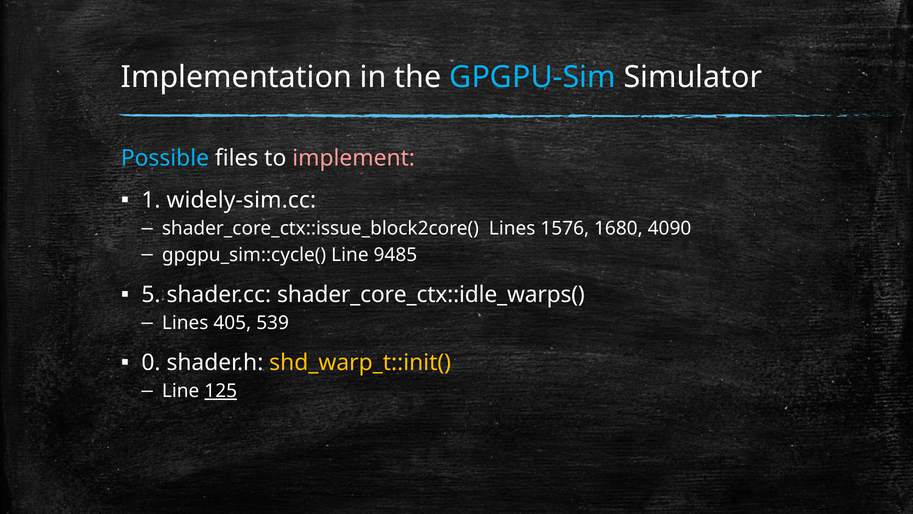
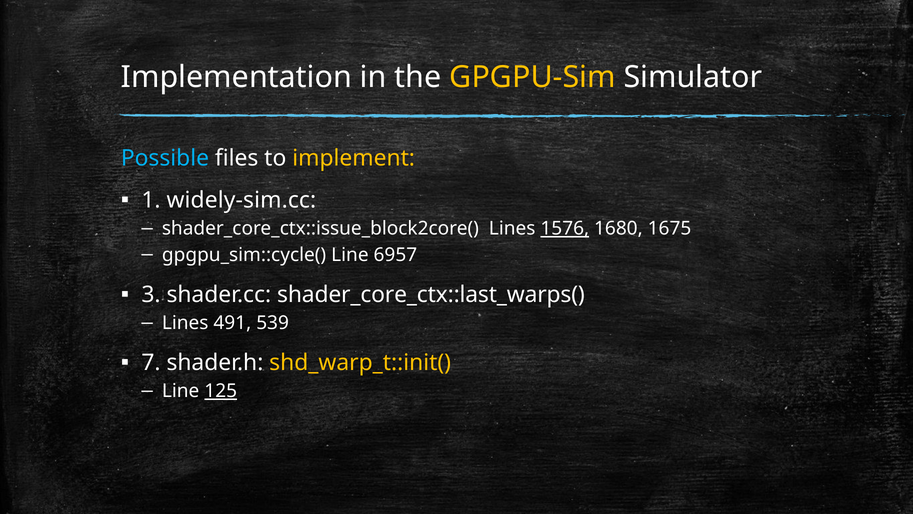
GPGPU-Sim colour: light blue -> yellow (532, 77)
implement colour: pink -> yellow (354, 158)
1576 underline: none -> present (565, 228)
4090: 4090 -> 1675 (670, 228)
9485: 9485 -> 6957 (395, 255)
5: 5 -> 3 (151, 294)
shader_core_ctx::idle_warps(: shader_core_ctx::idle_warps( -> shader_core_ctx::last_warps( (431, 294)
405: 405 -> 491 (232, 323)
0: 0 -> 7 (151, 363)
